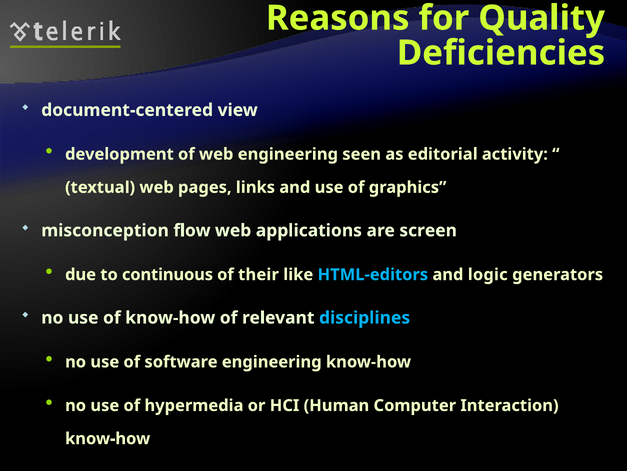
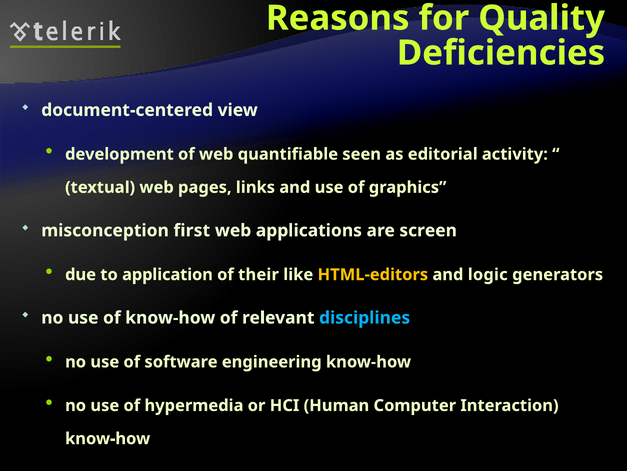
web engineering: engineering -> quantifiable (288, 154)
flow: flow -> first (192, 230)
continuous: continuous -> application (167, 274)
HTML-editors colour: light blue -> yellow (373, 274)
